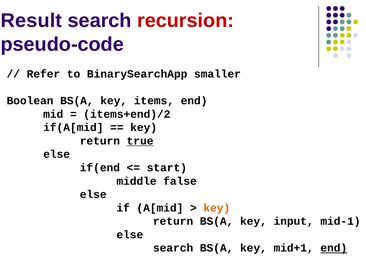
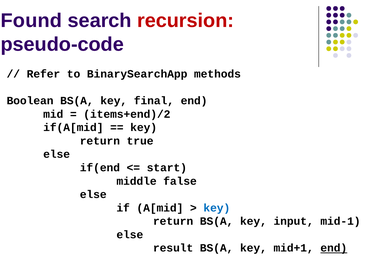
Result: Result -> Found (31, 21)
smaller: smaller -> methods (217, 74)
items: items -> final (154, 101)
true underline: present -> none (140, 141)
key colour: orange -> blue (217, 208)
search: search -> result (173, 248)
